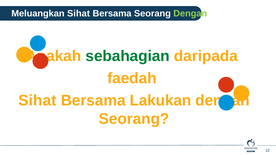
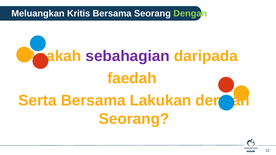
Meluangkan Sihat: Sihat -> Kritis (79, 14)
sebahagian colour: green -> purple (128, 56)
Sihat: Sihat -> Serta (37, 101)
